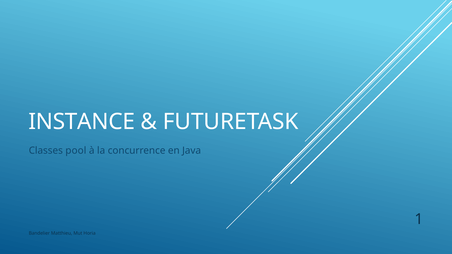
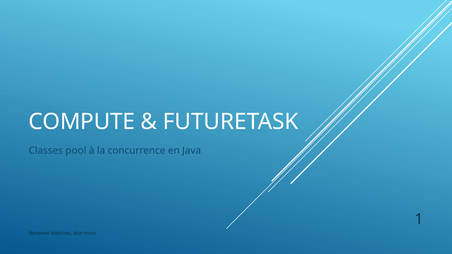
INSTANCE: INSTANCE -> COMPUTE (82, 122)
